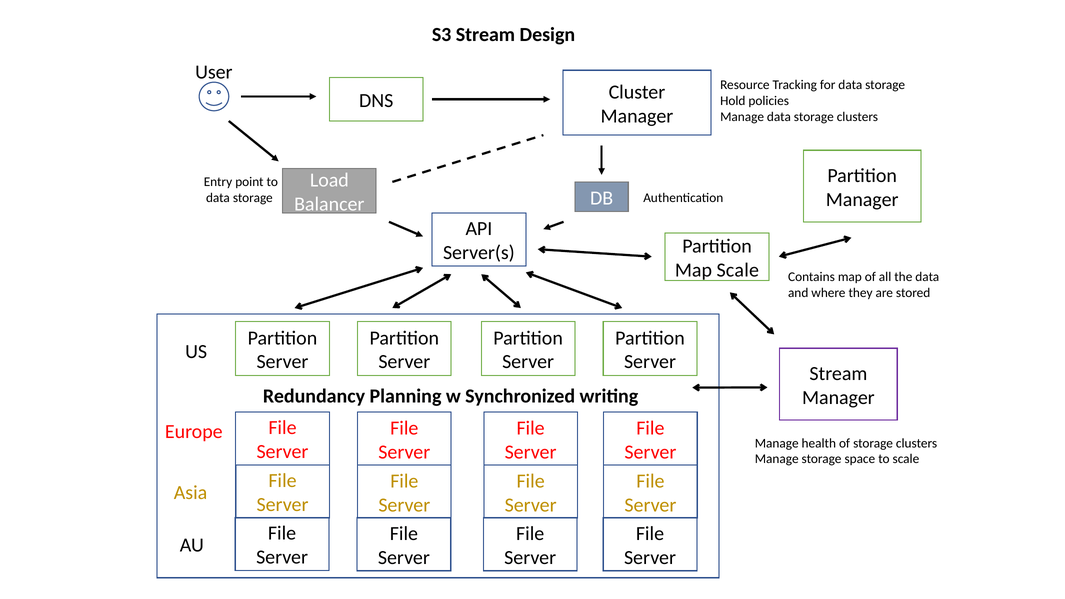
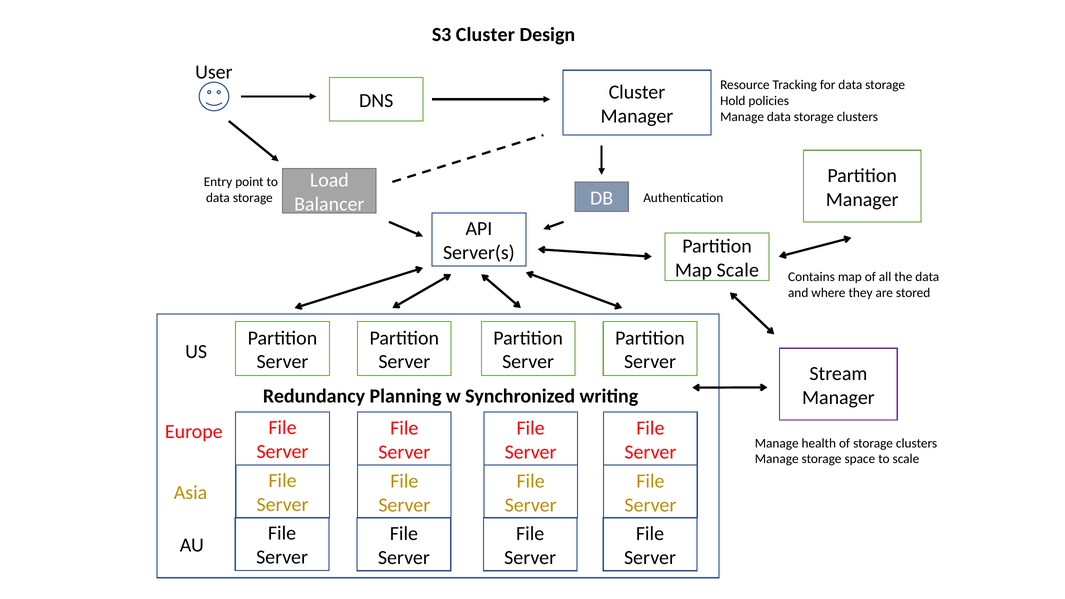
S3 Stream: Stream -> Cluster (485, 35)
